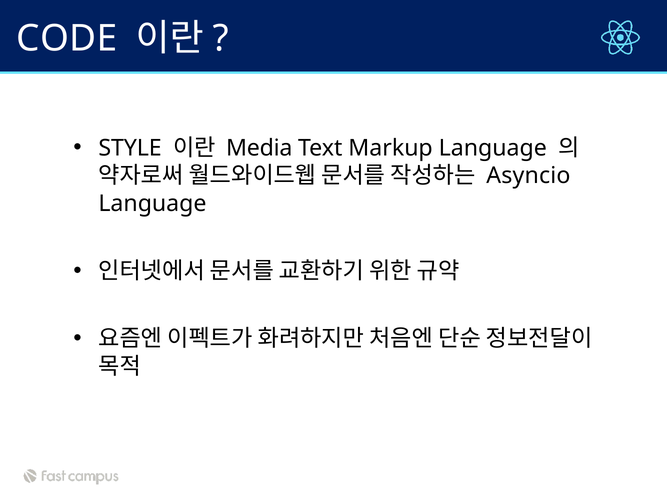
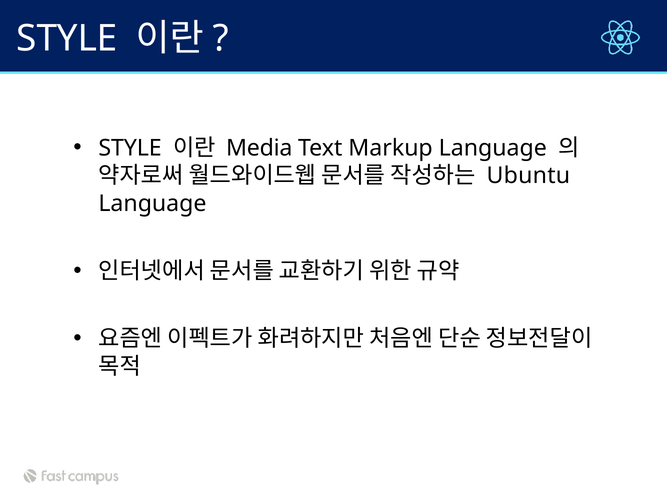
CODE: CODE -> STYLE (67, 38)
Asyncio: Asyncio -> Ubuntu (528, 176)
